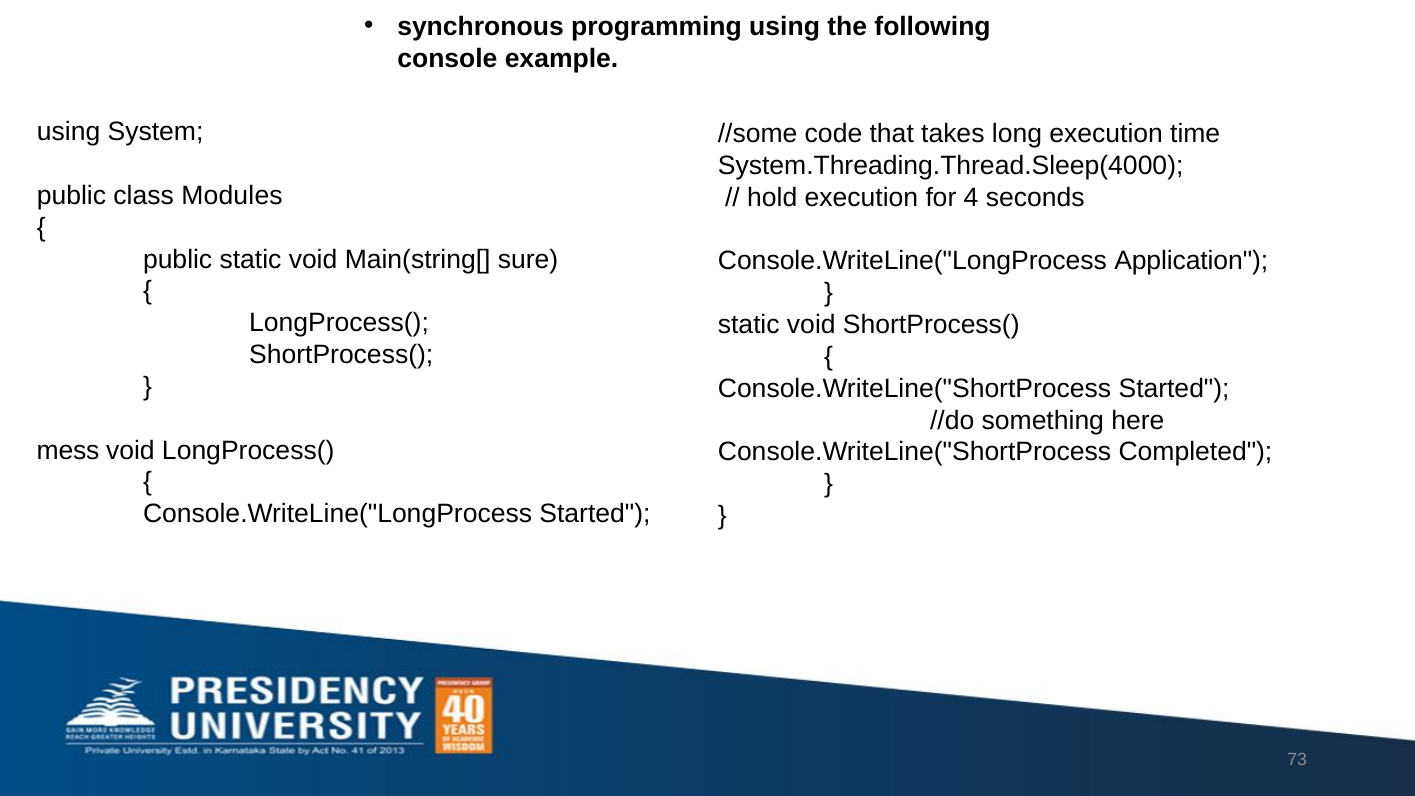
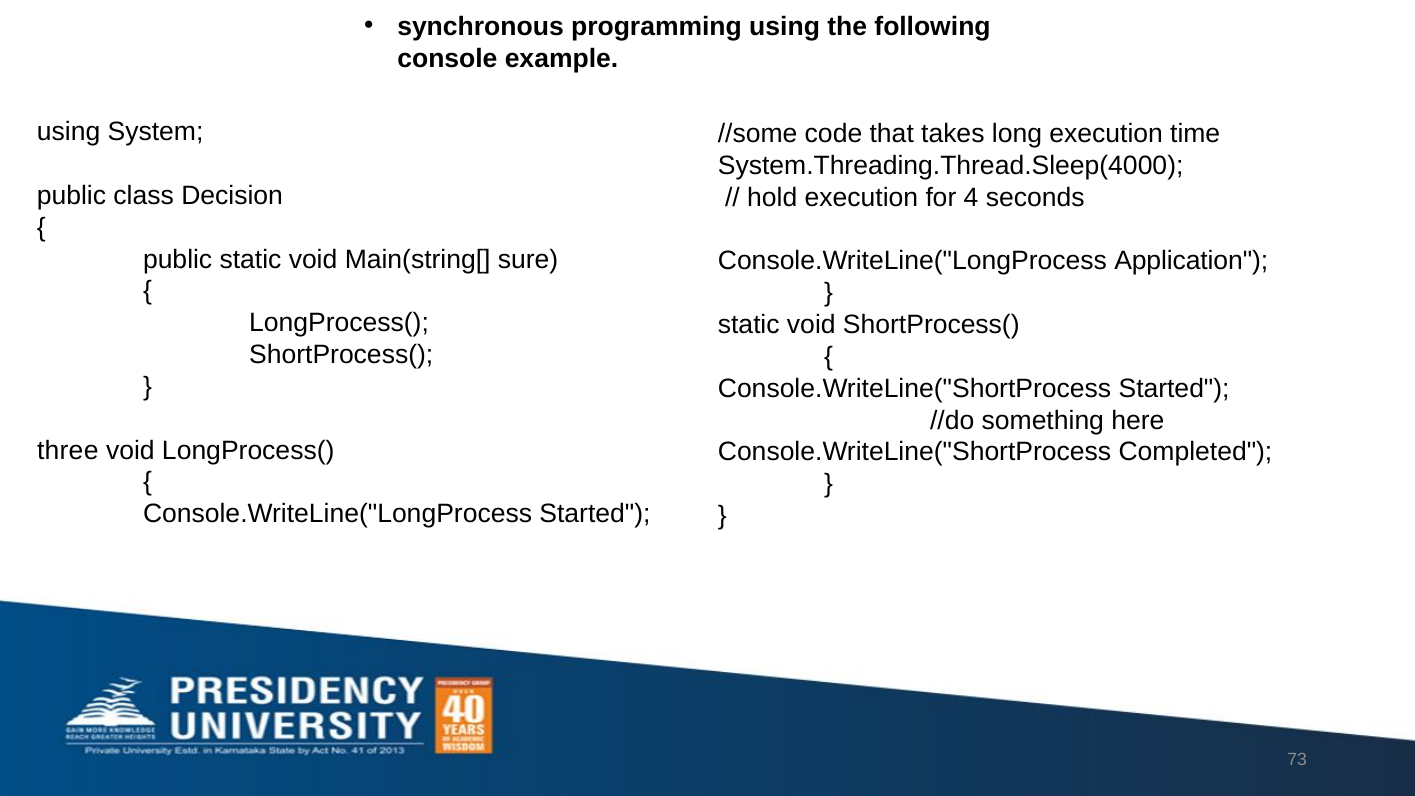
Modules: Modules -> Decision (232, 196)
mess: mess -> three (68, 450)
